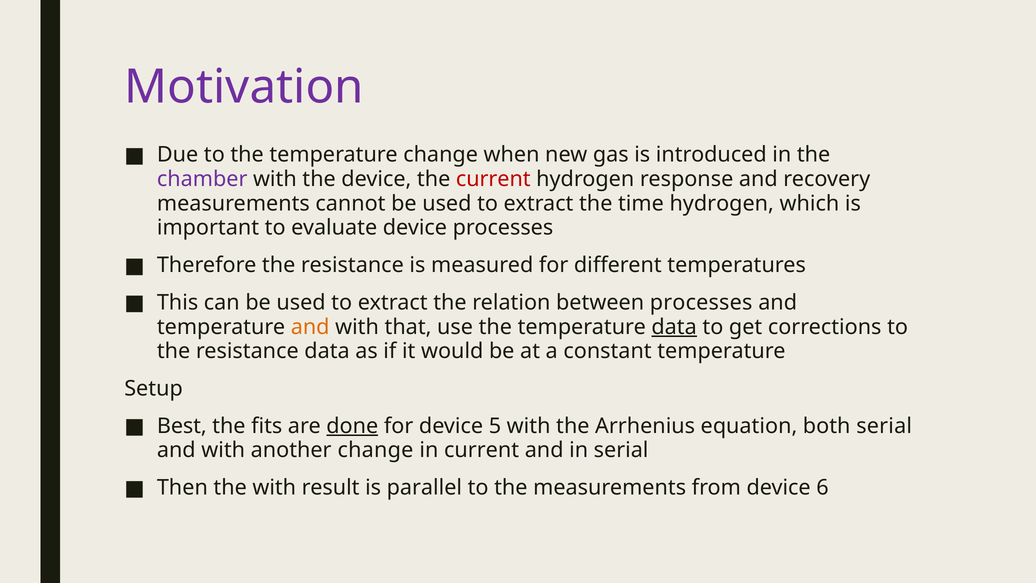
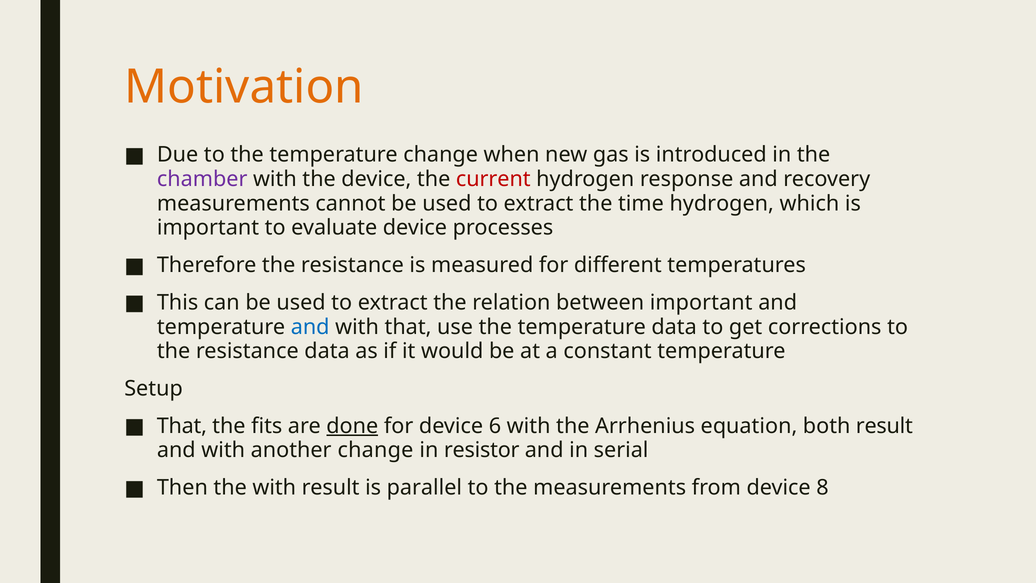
Motivation colour: purple -> orange (244, 87)
between processes: processes -> important (701, 302)
and colour: orange -> blue (310, 327)
data underline: present -> none (674, 327)
Best: Best -> That (182, 426)
5: 5 -> 6 (495, 426)
both serial: serial -> result (884, 426)
in current: current -> resistor (482, 450)
6: 6 -> 8 (822, 487)
